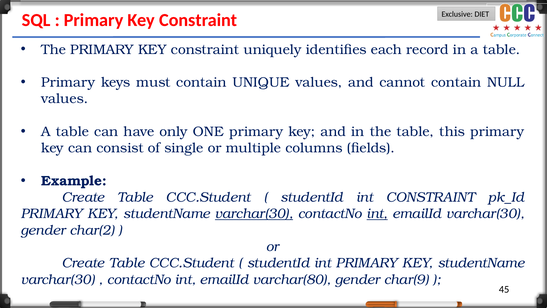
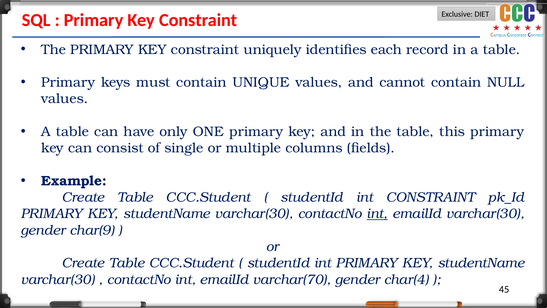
varchar(30 underline: present -> none (254, 214)
char(2: char(2 -> char(9 (92, 230)
varchar(80: varchar(80 -> varchar(70 (292, 279)
char(9: char(9 -> char(4 (406, 279)
